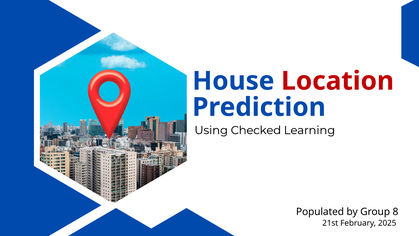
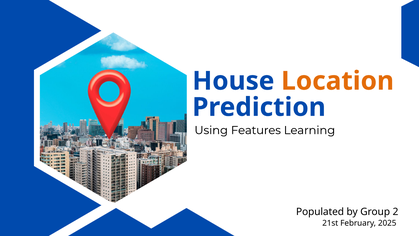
Location colour: red -> orange (338, 81)
Checked: Checked -> Features (256, 130)
8: 8 -> 2 (396, 211)
